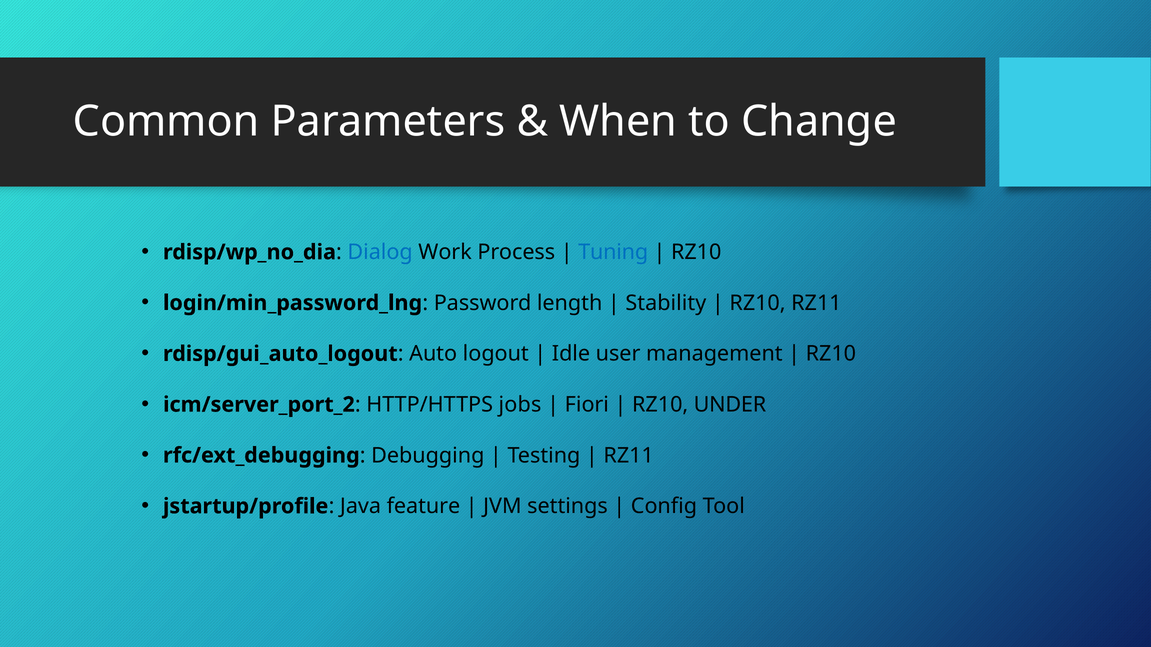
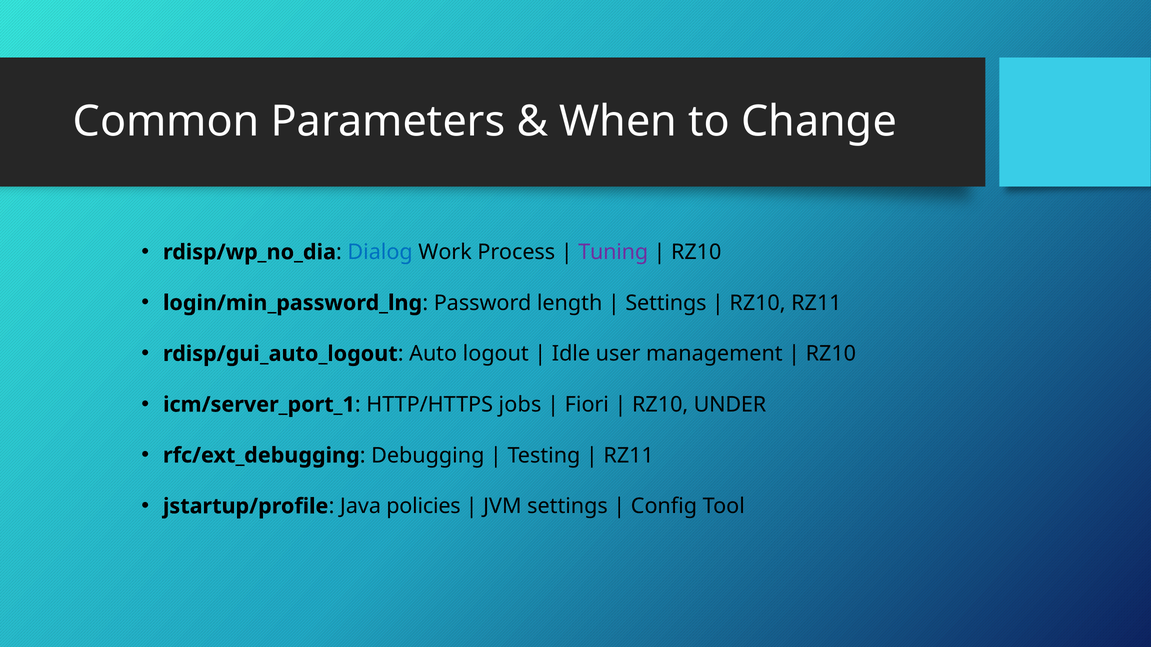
Tuning colour: blue -> purple (613, 252)
Stability: Stability -> Settings (666, 303)
icm/server_port_2: icm/server_port_2 -> icm/server_port_1 (259, 405)
feature: feature -> policies (423, 507)
